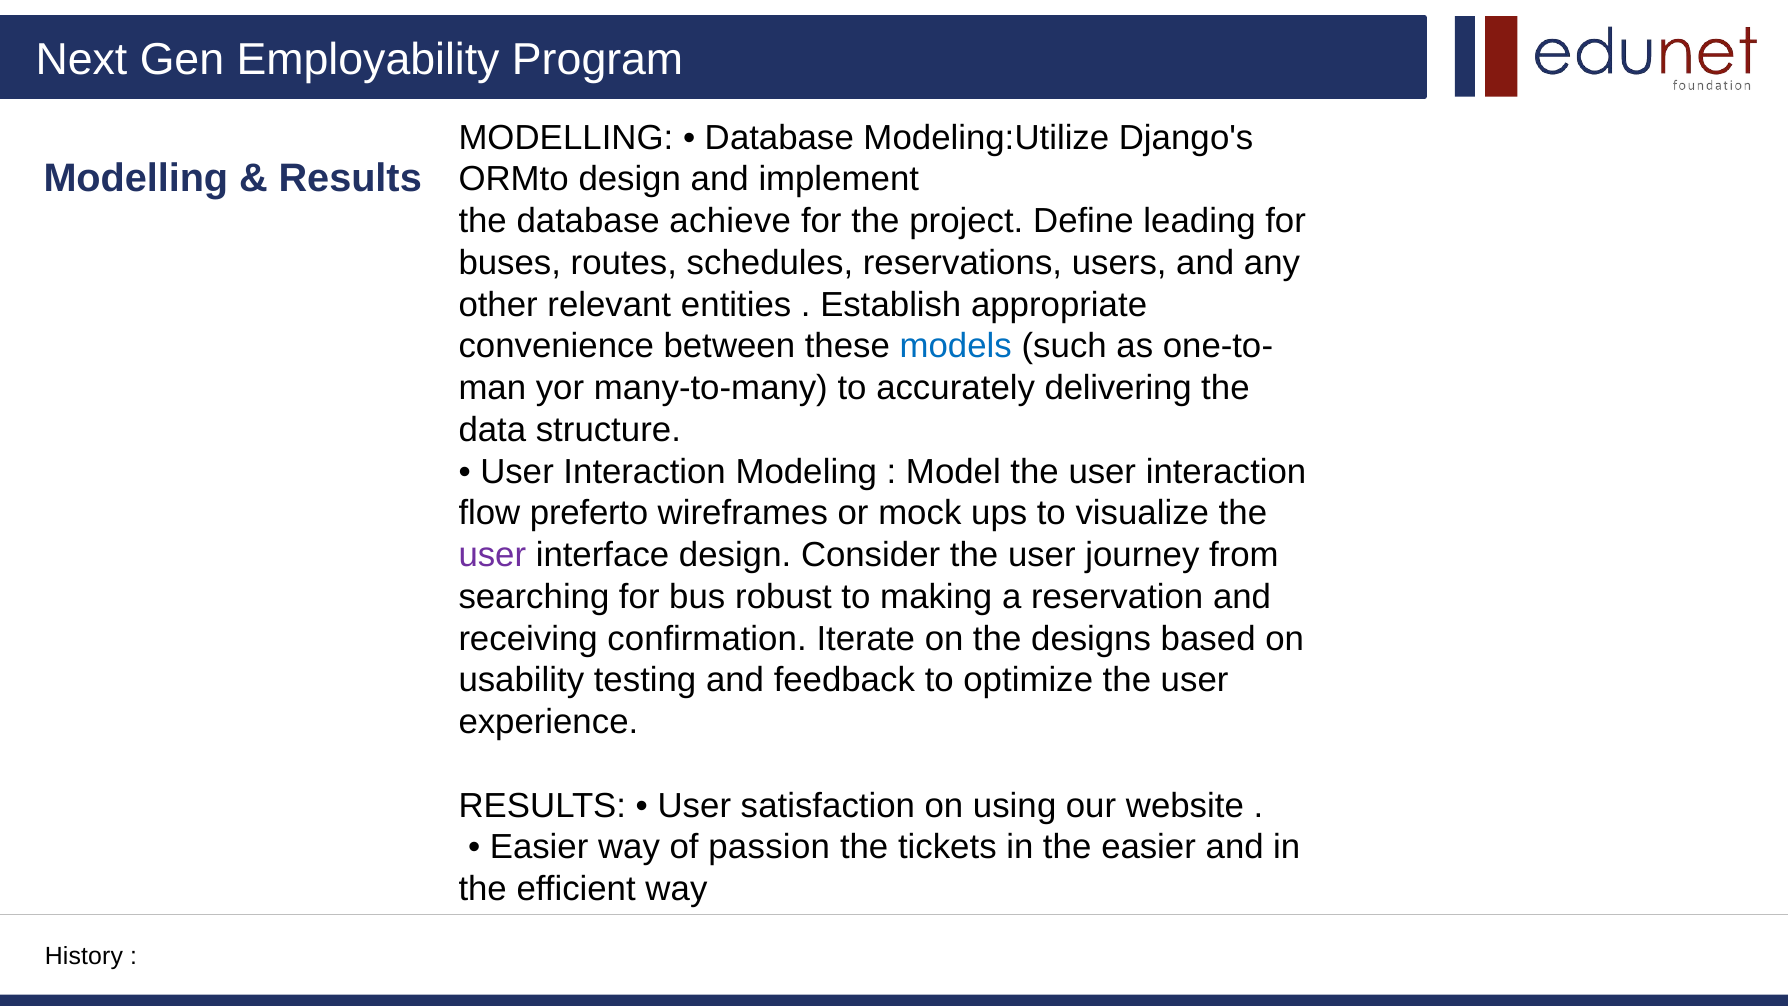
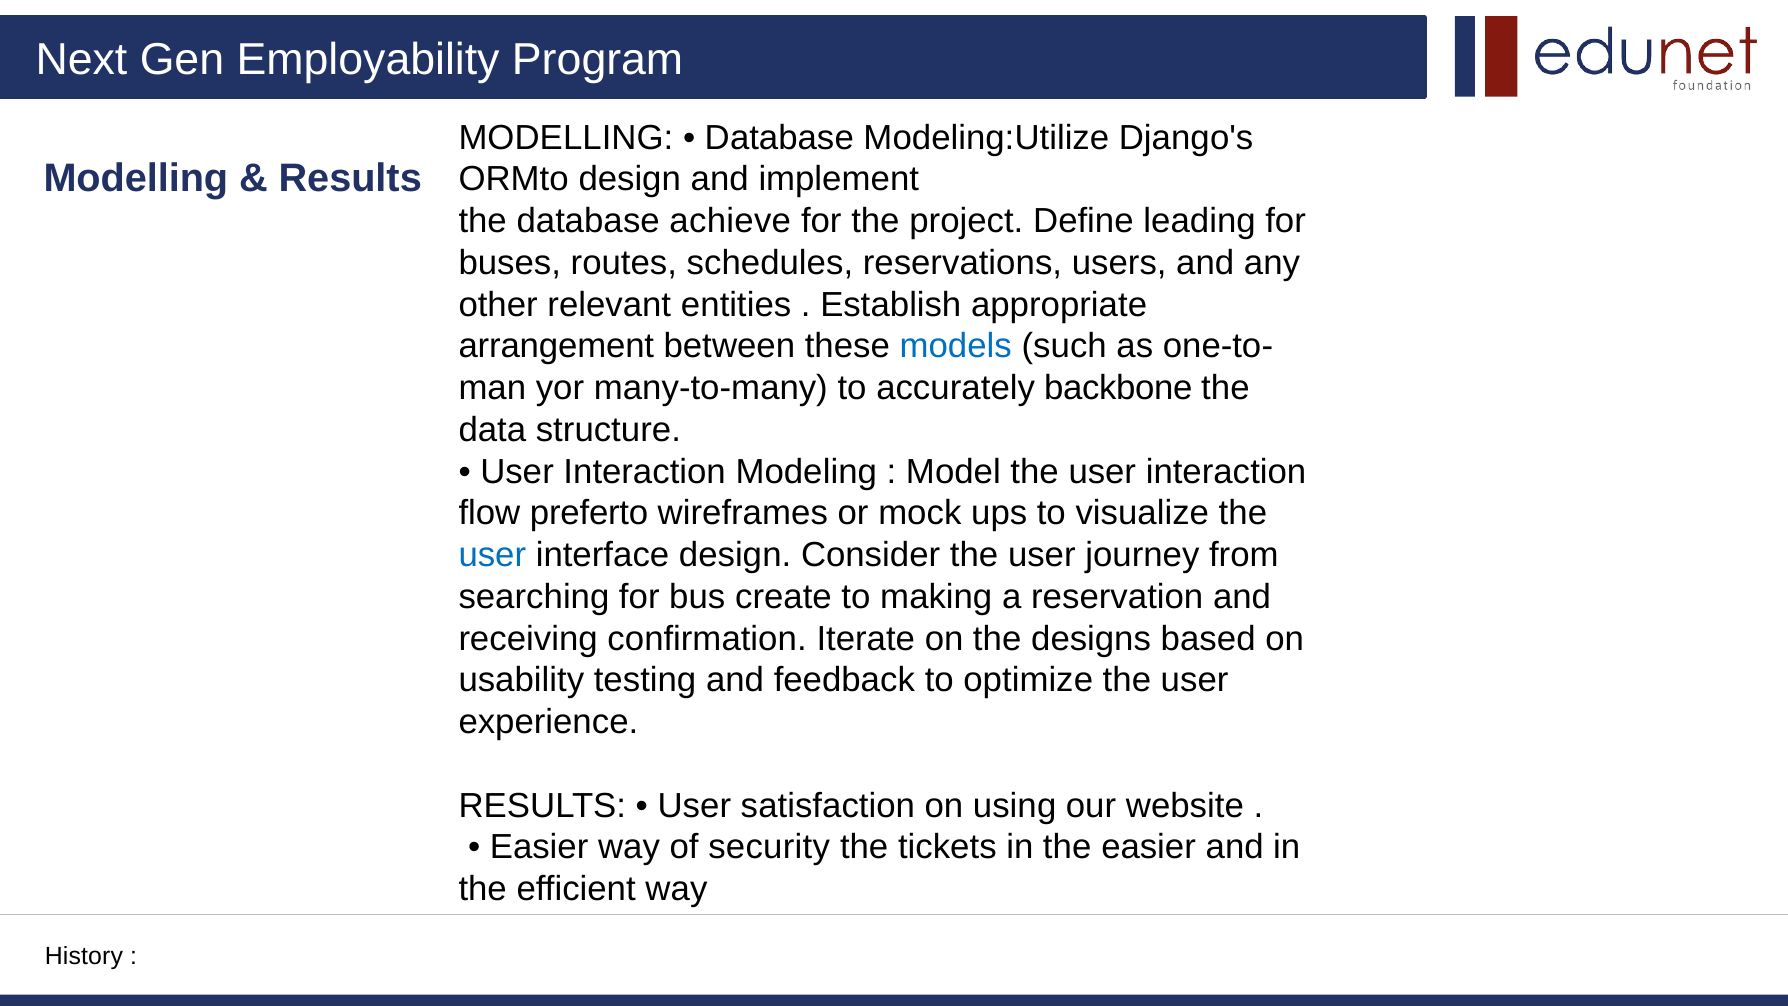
convenience: convenience -> arrangement (556, 346)
delivering: delivering -> backbone (1118, 388)
user colour: purple -> blue (492, 555)
robust: robust -> create (783, 597)
passion: passion -> security (769, 847)
